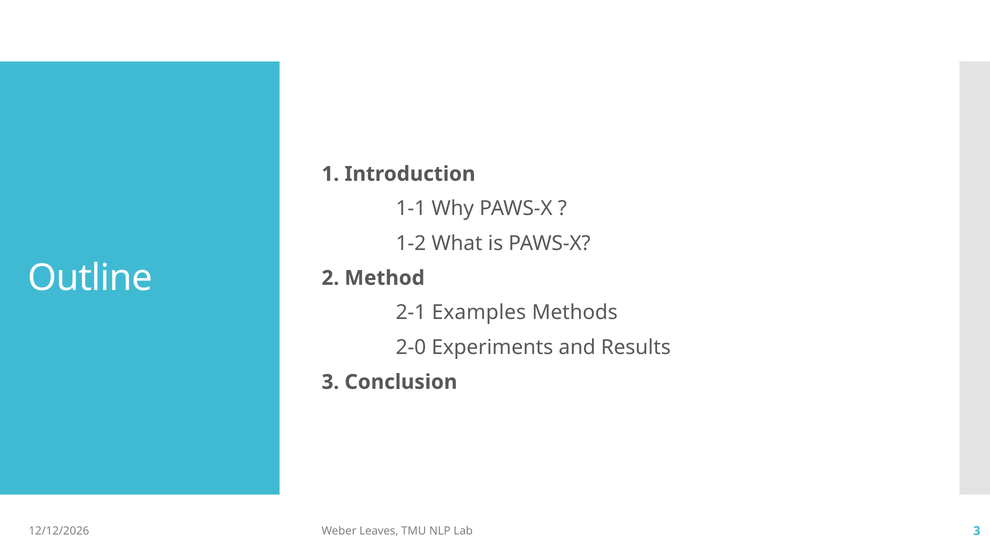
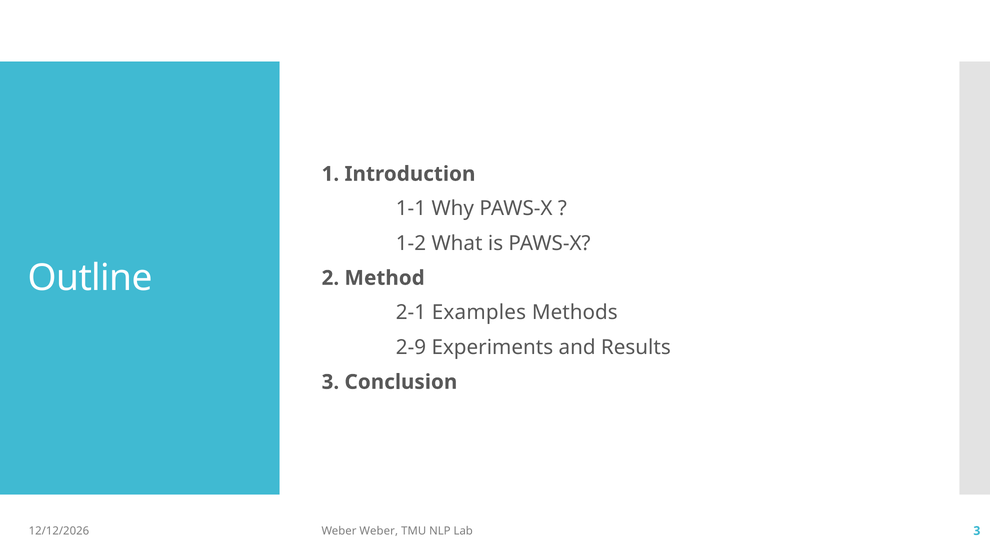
2-0: 2-0 -> 2-9 (411, 347)
Weber Leaves: Leaves -> Weber (379, 531)
